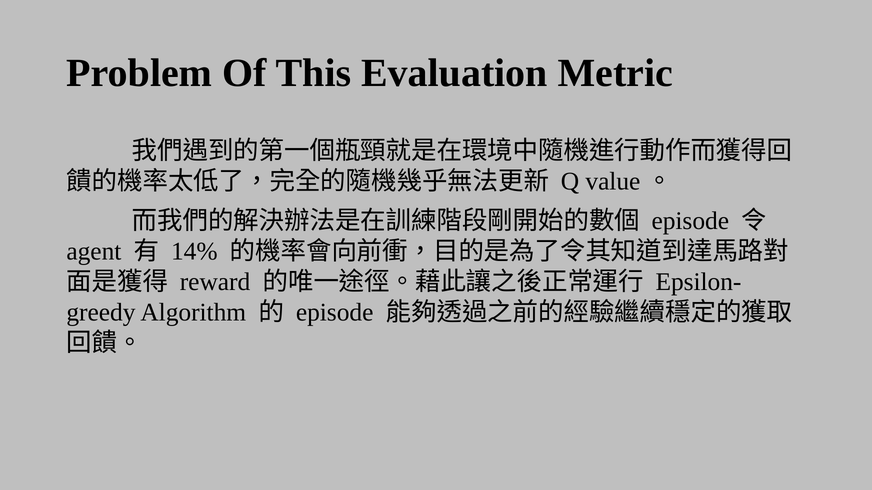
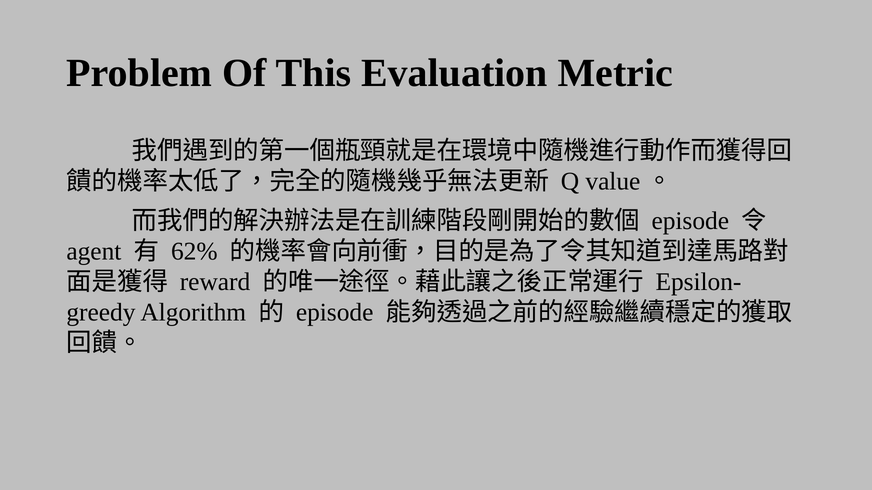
14%: 14% -> 62% (194, 251)
